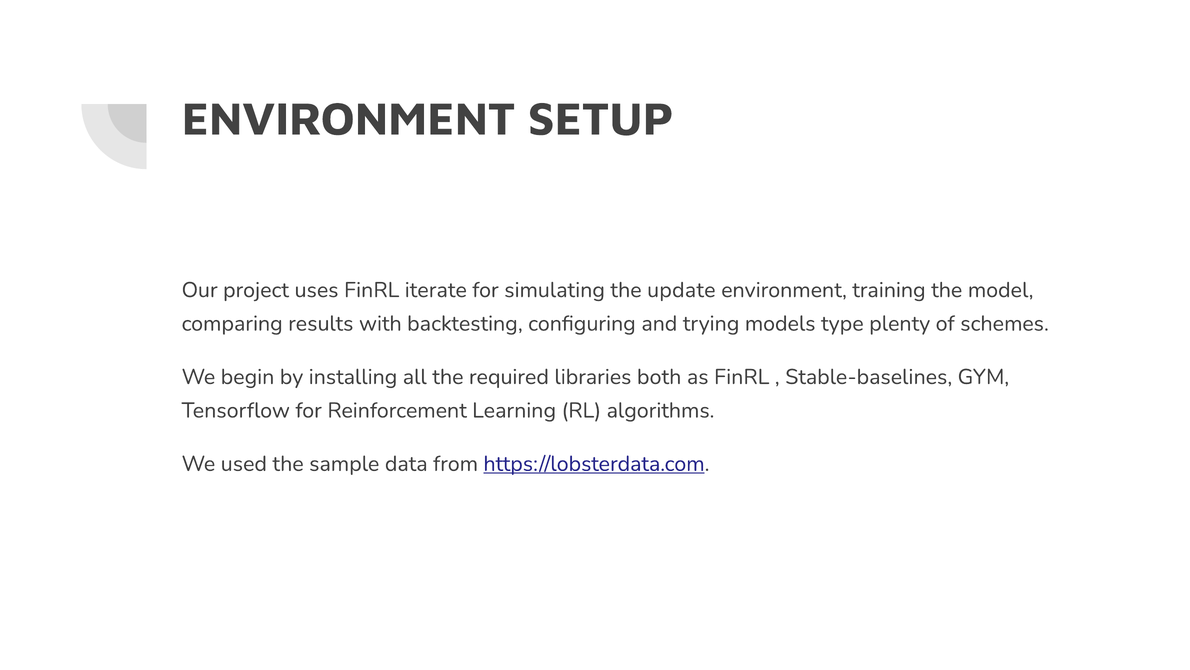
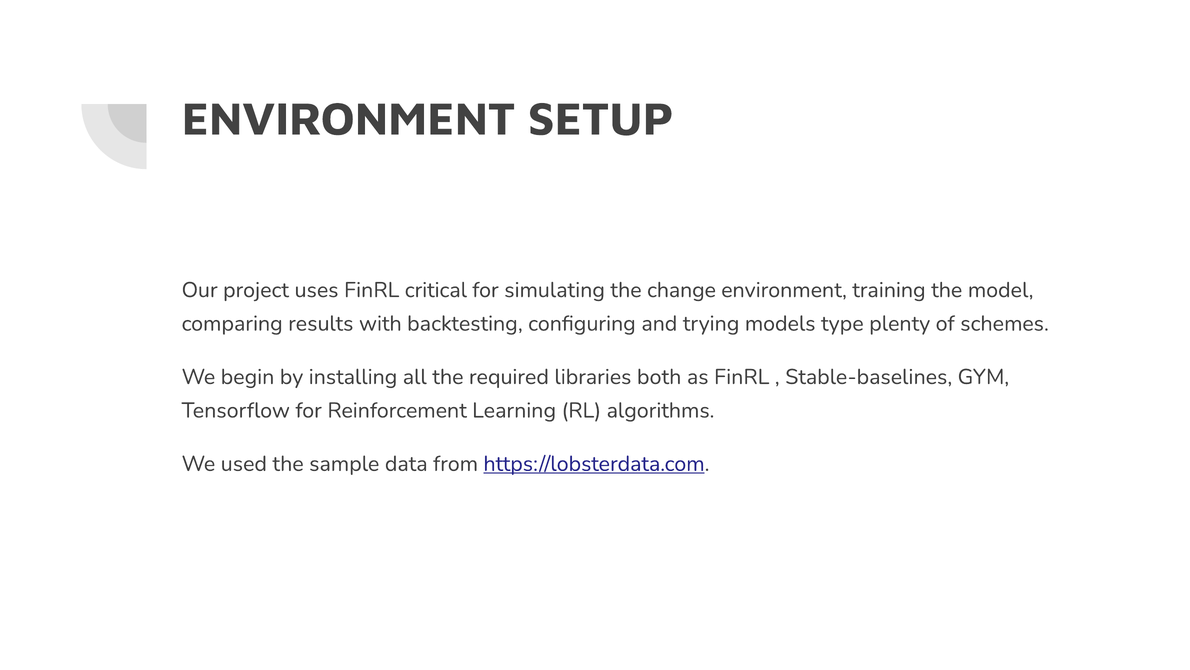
iterate: iterate -> critical (436, 290)
update: update -> change (682, 290)
